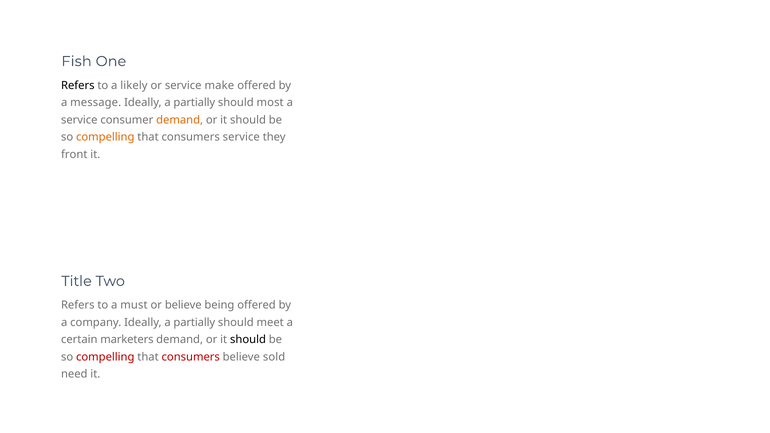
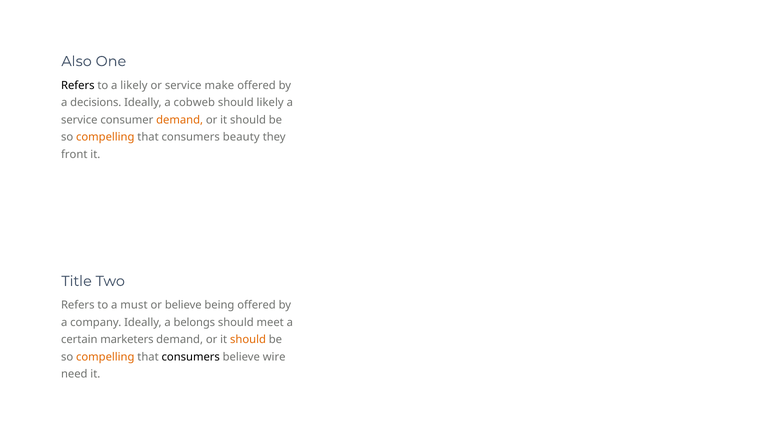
Fish: Fish -> Also (77, 61)
message: message -> decisions (96, 103)
partially: partially -> cobweb (194, 103)
should most: most -> likely (270, 103)
consumers service: service -> beauty (241, 137)
company Ideally a partially: partially -> belongs (194, 323)
should colour: black -> orange (248, 340)
compelling colour: red -> orange (105, 357)
consumers colour: red -> black (191, 357)
sold: sold -> wire (274, 357)
